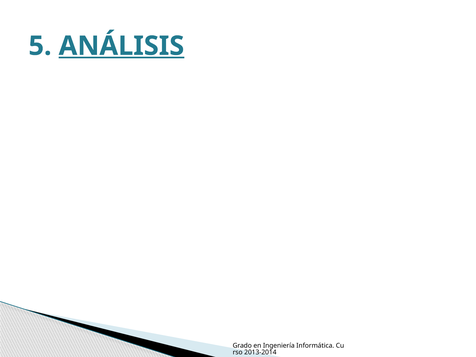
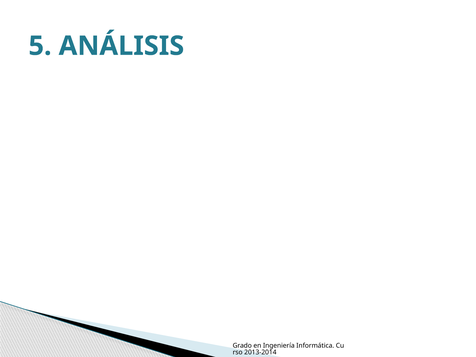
ANÁLISIS underline: present -> none (121, 46)
